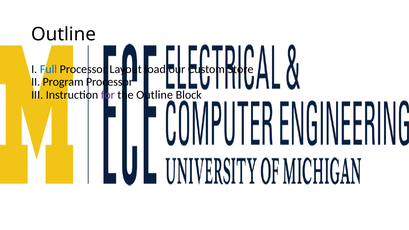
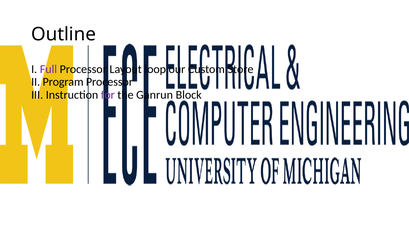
Full colour: blue -> purple (48, 69)
load: load -> loop (155, 69)
the Outline: Outline -> Ganrun (155, 95)
